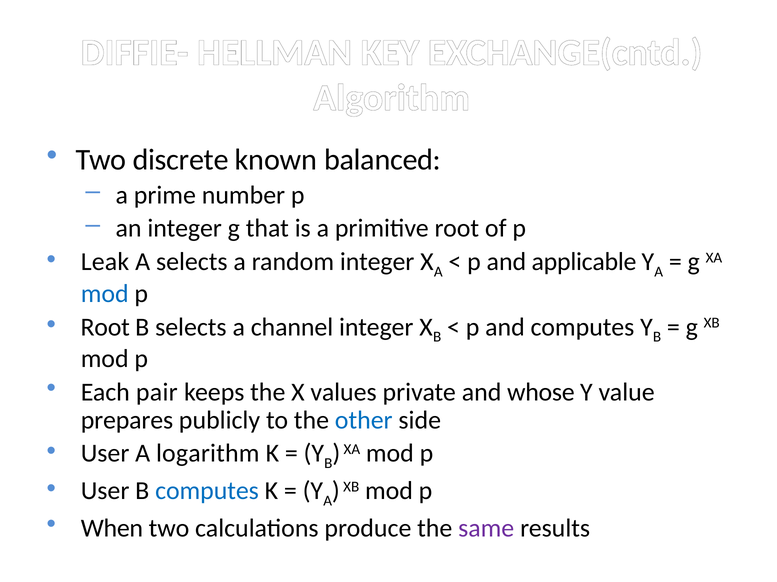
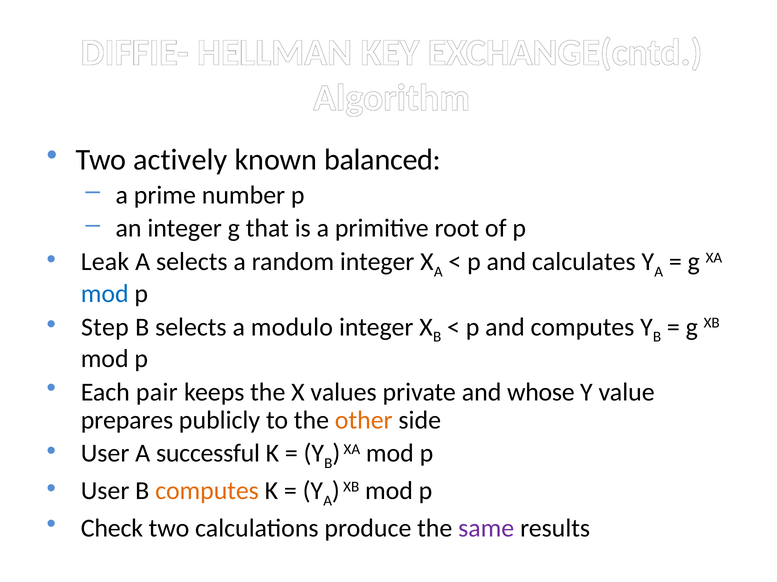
discrete: discrete -> actively (180, 160)
applicable: applicable -> calculates (584, 262)
Root: Root -> Step (105, 327)
channel: channel -> modulo (292, 327)
other colour: blue -> orange (364, 421)
logarithm: logarithm -> successful (208, 454)
computes colour: blue -> orange (207, 491)
When: When -> Check (112, 529)
